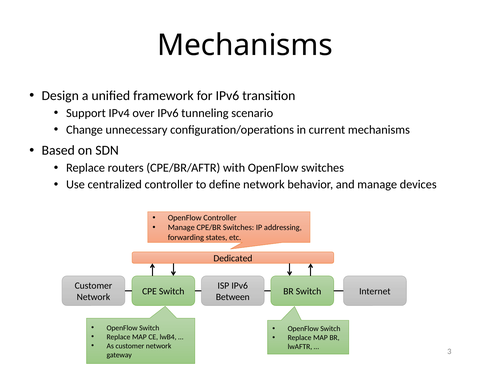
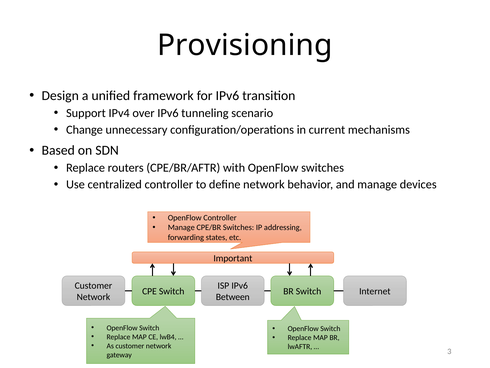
Mechanisms: Mechanisms -> Provisioning (245, 45)
Dedicated: Dedicated -> Important (233, 258)
